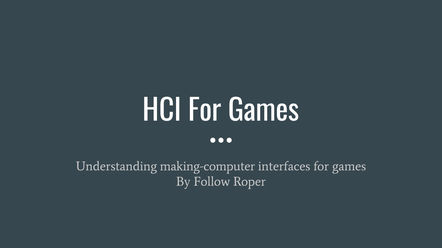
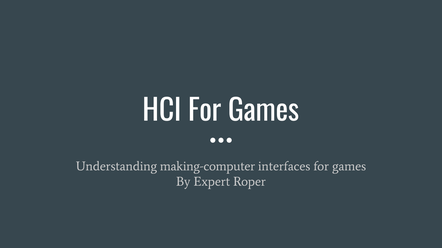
Follow: Follow -> Expert (212, 182)
